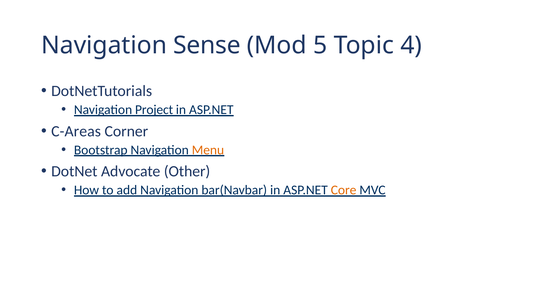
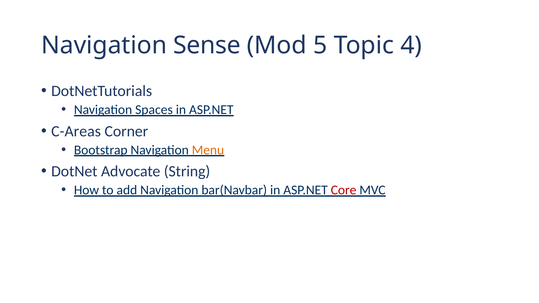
Project: Project -> Spaces (154, 110)
Other: Other -> String (187, 171)
Core colour: orange -> red (344, 190)
